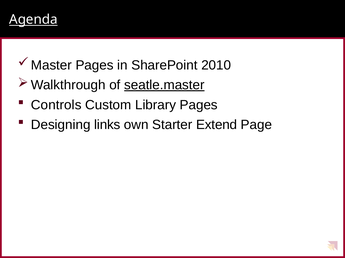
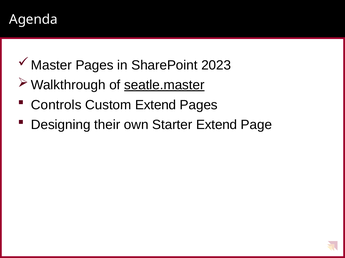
Agenda underline: present -> none (33, 20)
2010: 2010 -> 2023 (216, 65)
Custom Library: Library -> Extend (156, 105)
links: links -> their (107, 125)
